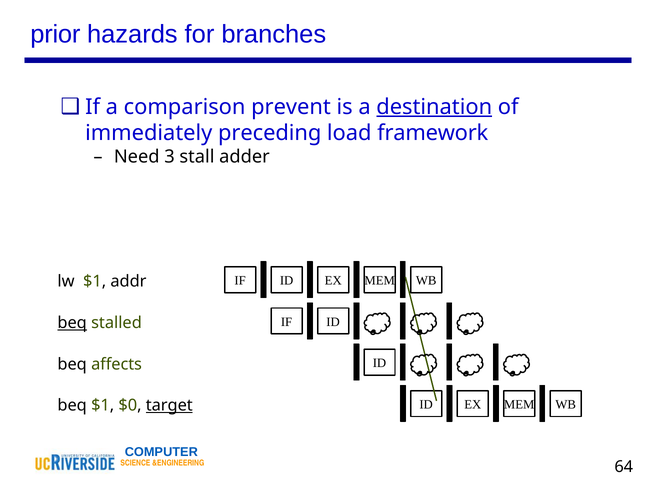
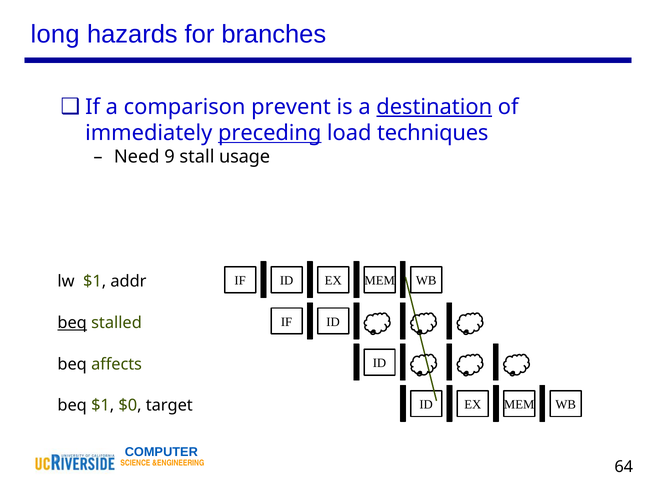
prior: prior -> long (55, 35)
preceding underline: none -> present (270, 133)
framework: framework -> techniques (433, 133)
3: 3 -> 9 (170, 157)
adder: adder -> usage (245, 157)
target underline: present -> none (169, 406)
